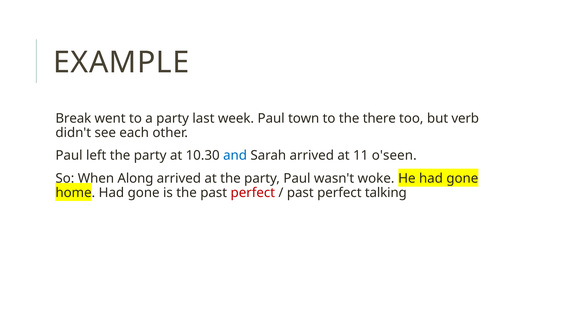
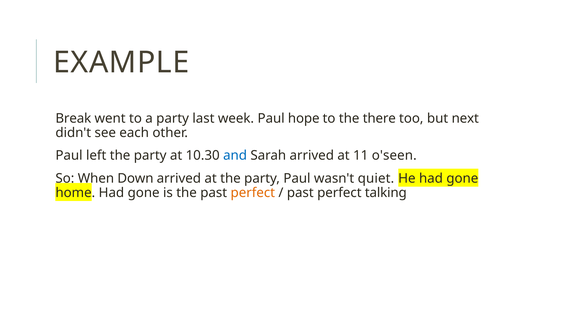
town: town -> hope (304, 118)
verb: verb -> next (465, 118)
Along: Along -> Down (135, 179)
woke: woke -> quiet (376, 179)
perfect colour: red -> orange (253, 193)
